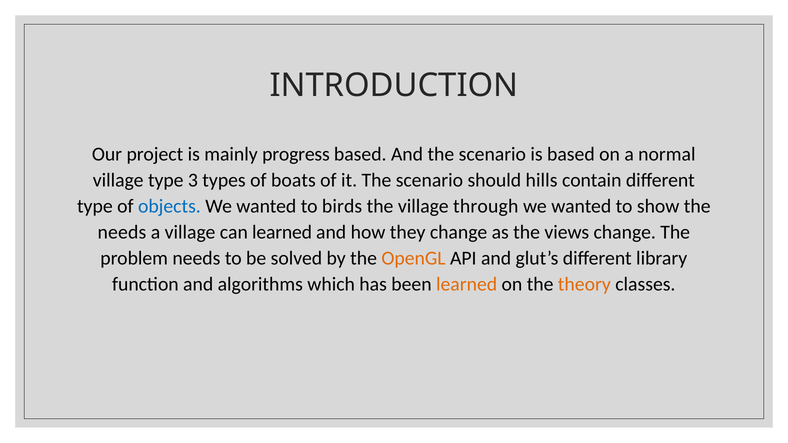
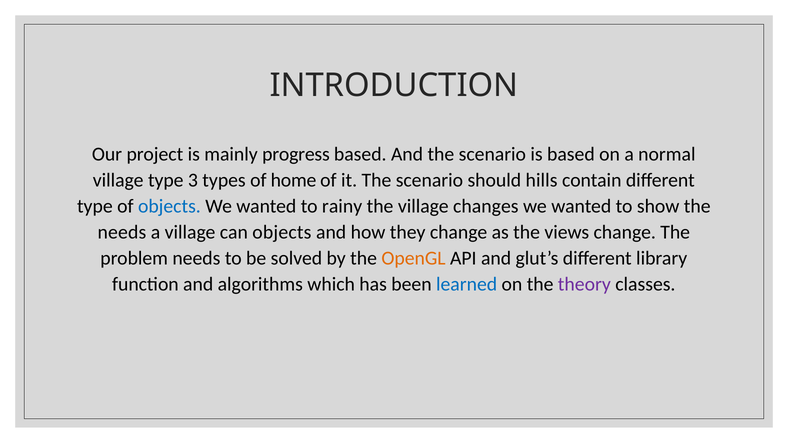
boats: boats -> home (294, 180)
birds: birds -> rainy (342, 206)
through: through -> changes (486, 206)
can learned: learned -> objects (282, 232)
learned colour: orange -> blue (467, 284)
theory colour: orange -> purple (584, 284)
